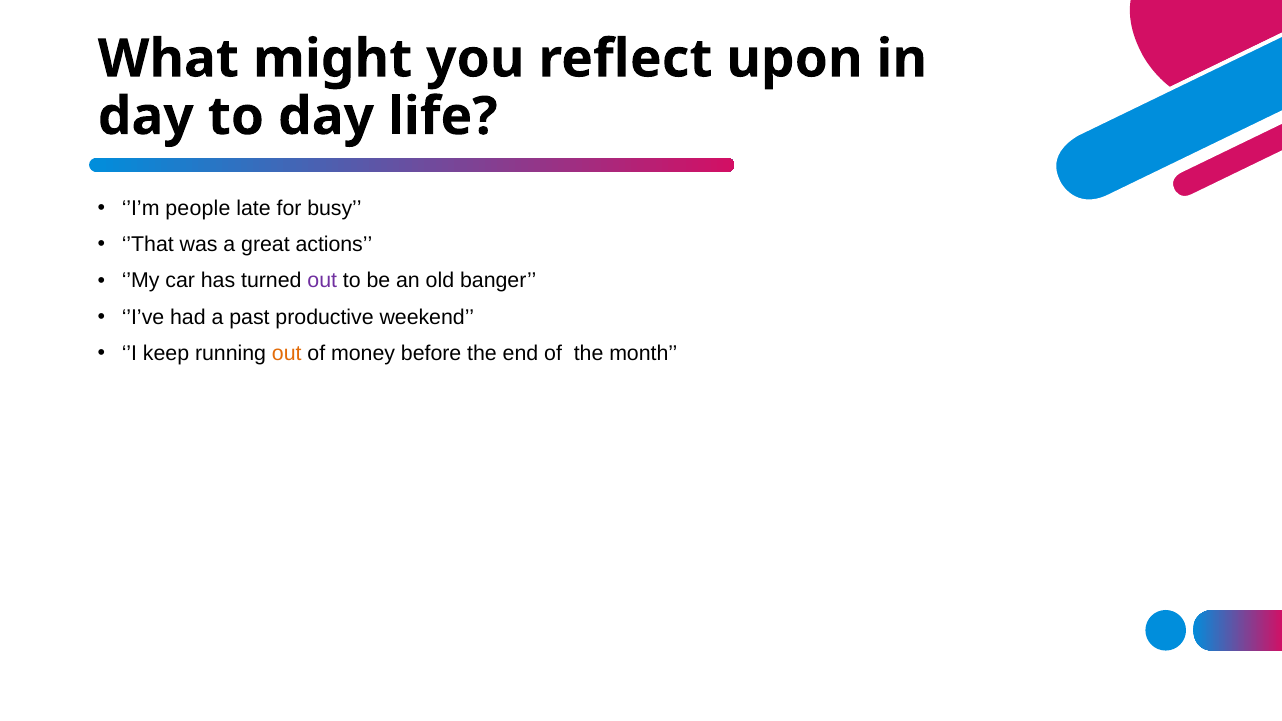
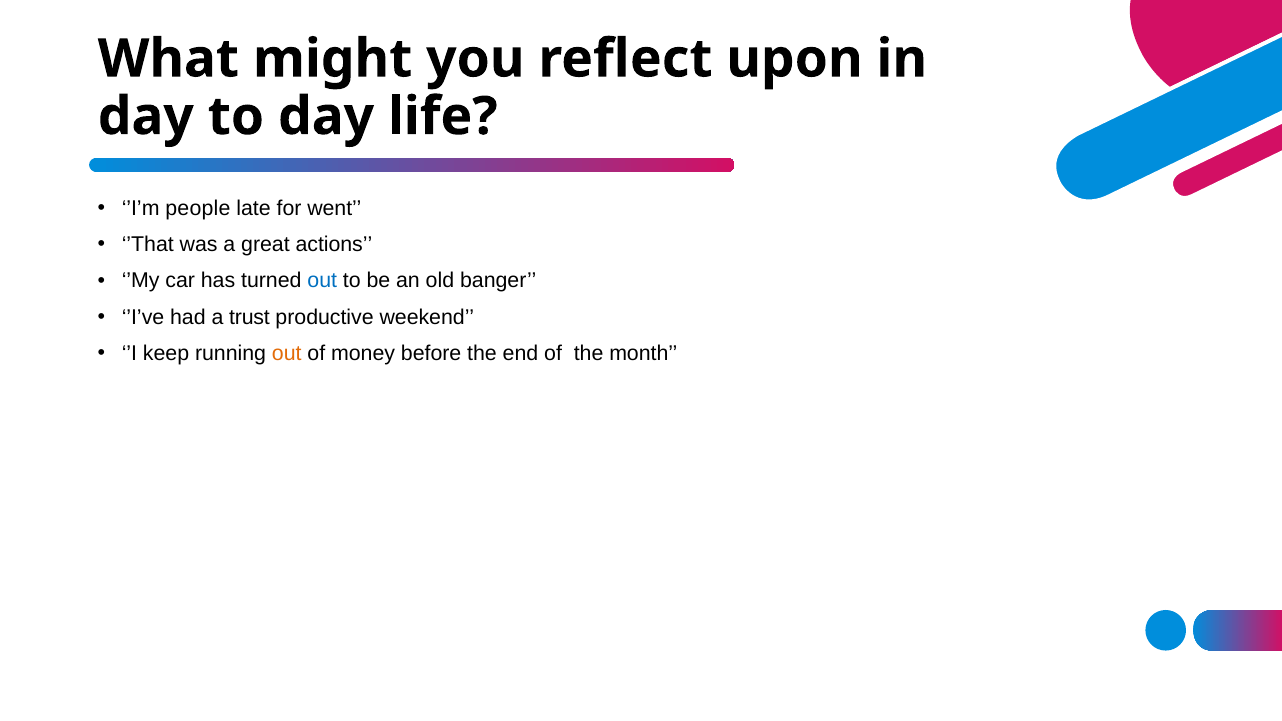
busy: busy -> went (334, 208)
out colour: purple -> blue (322, 281)
past: past -> trust (250, 317)
